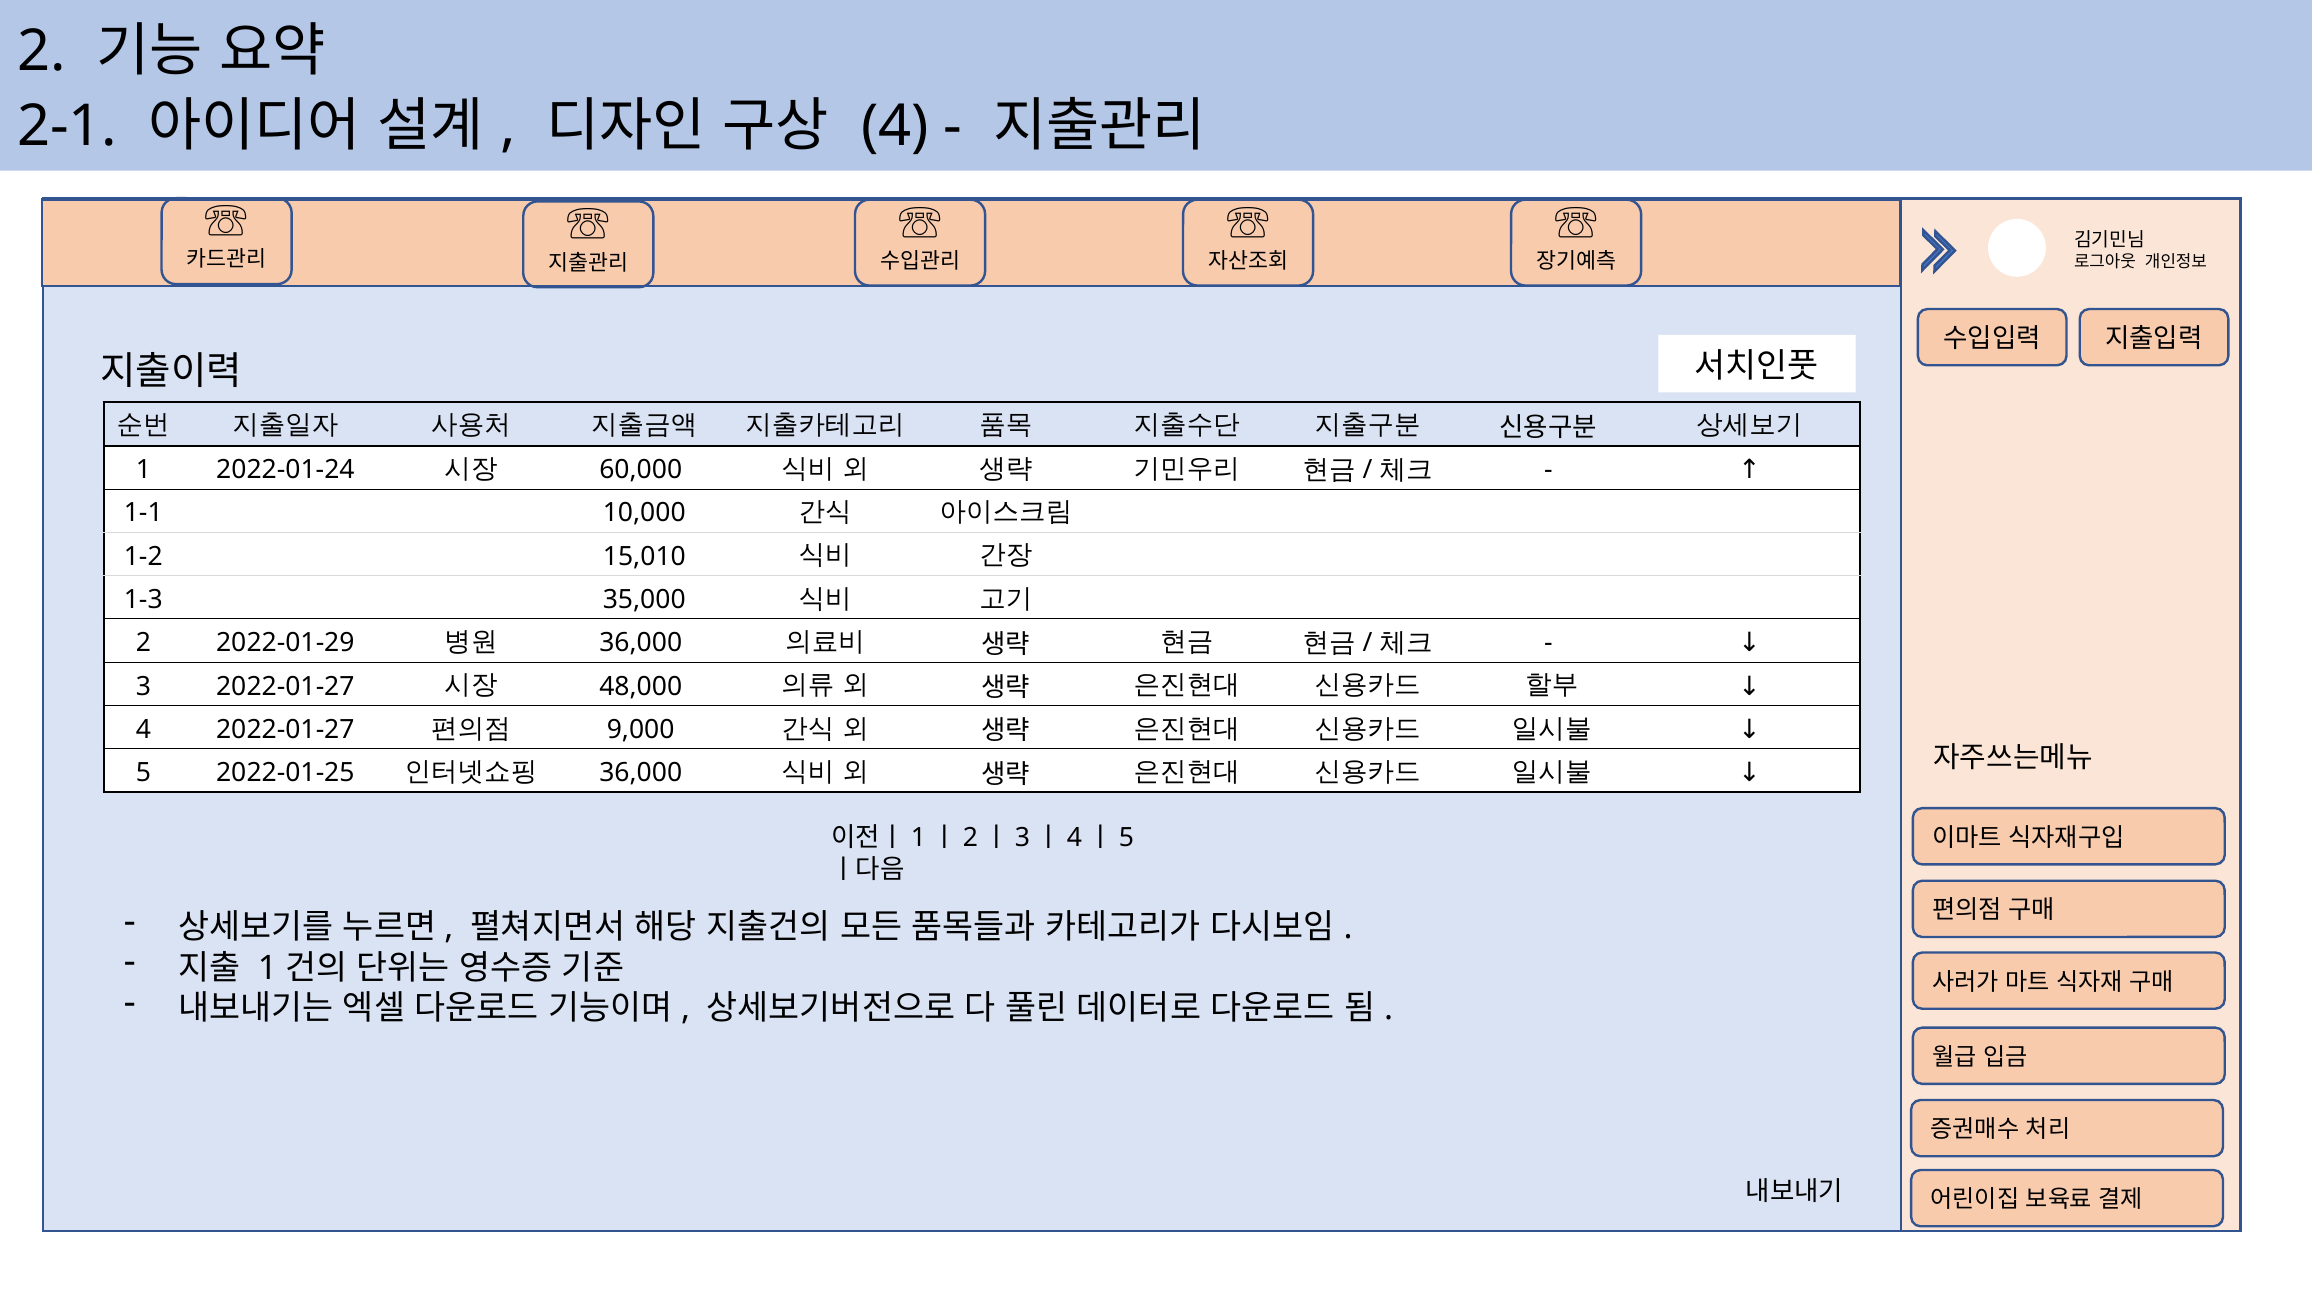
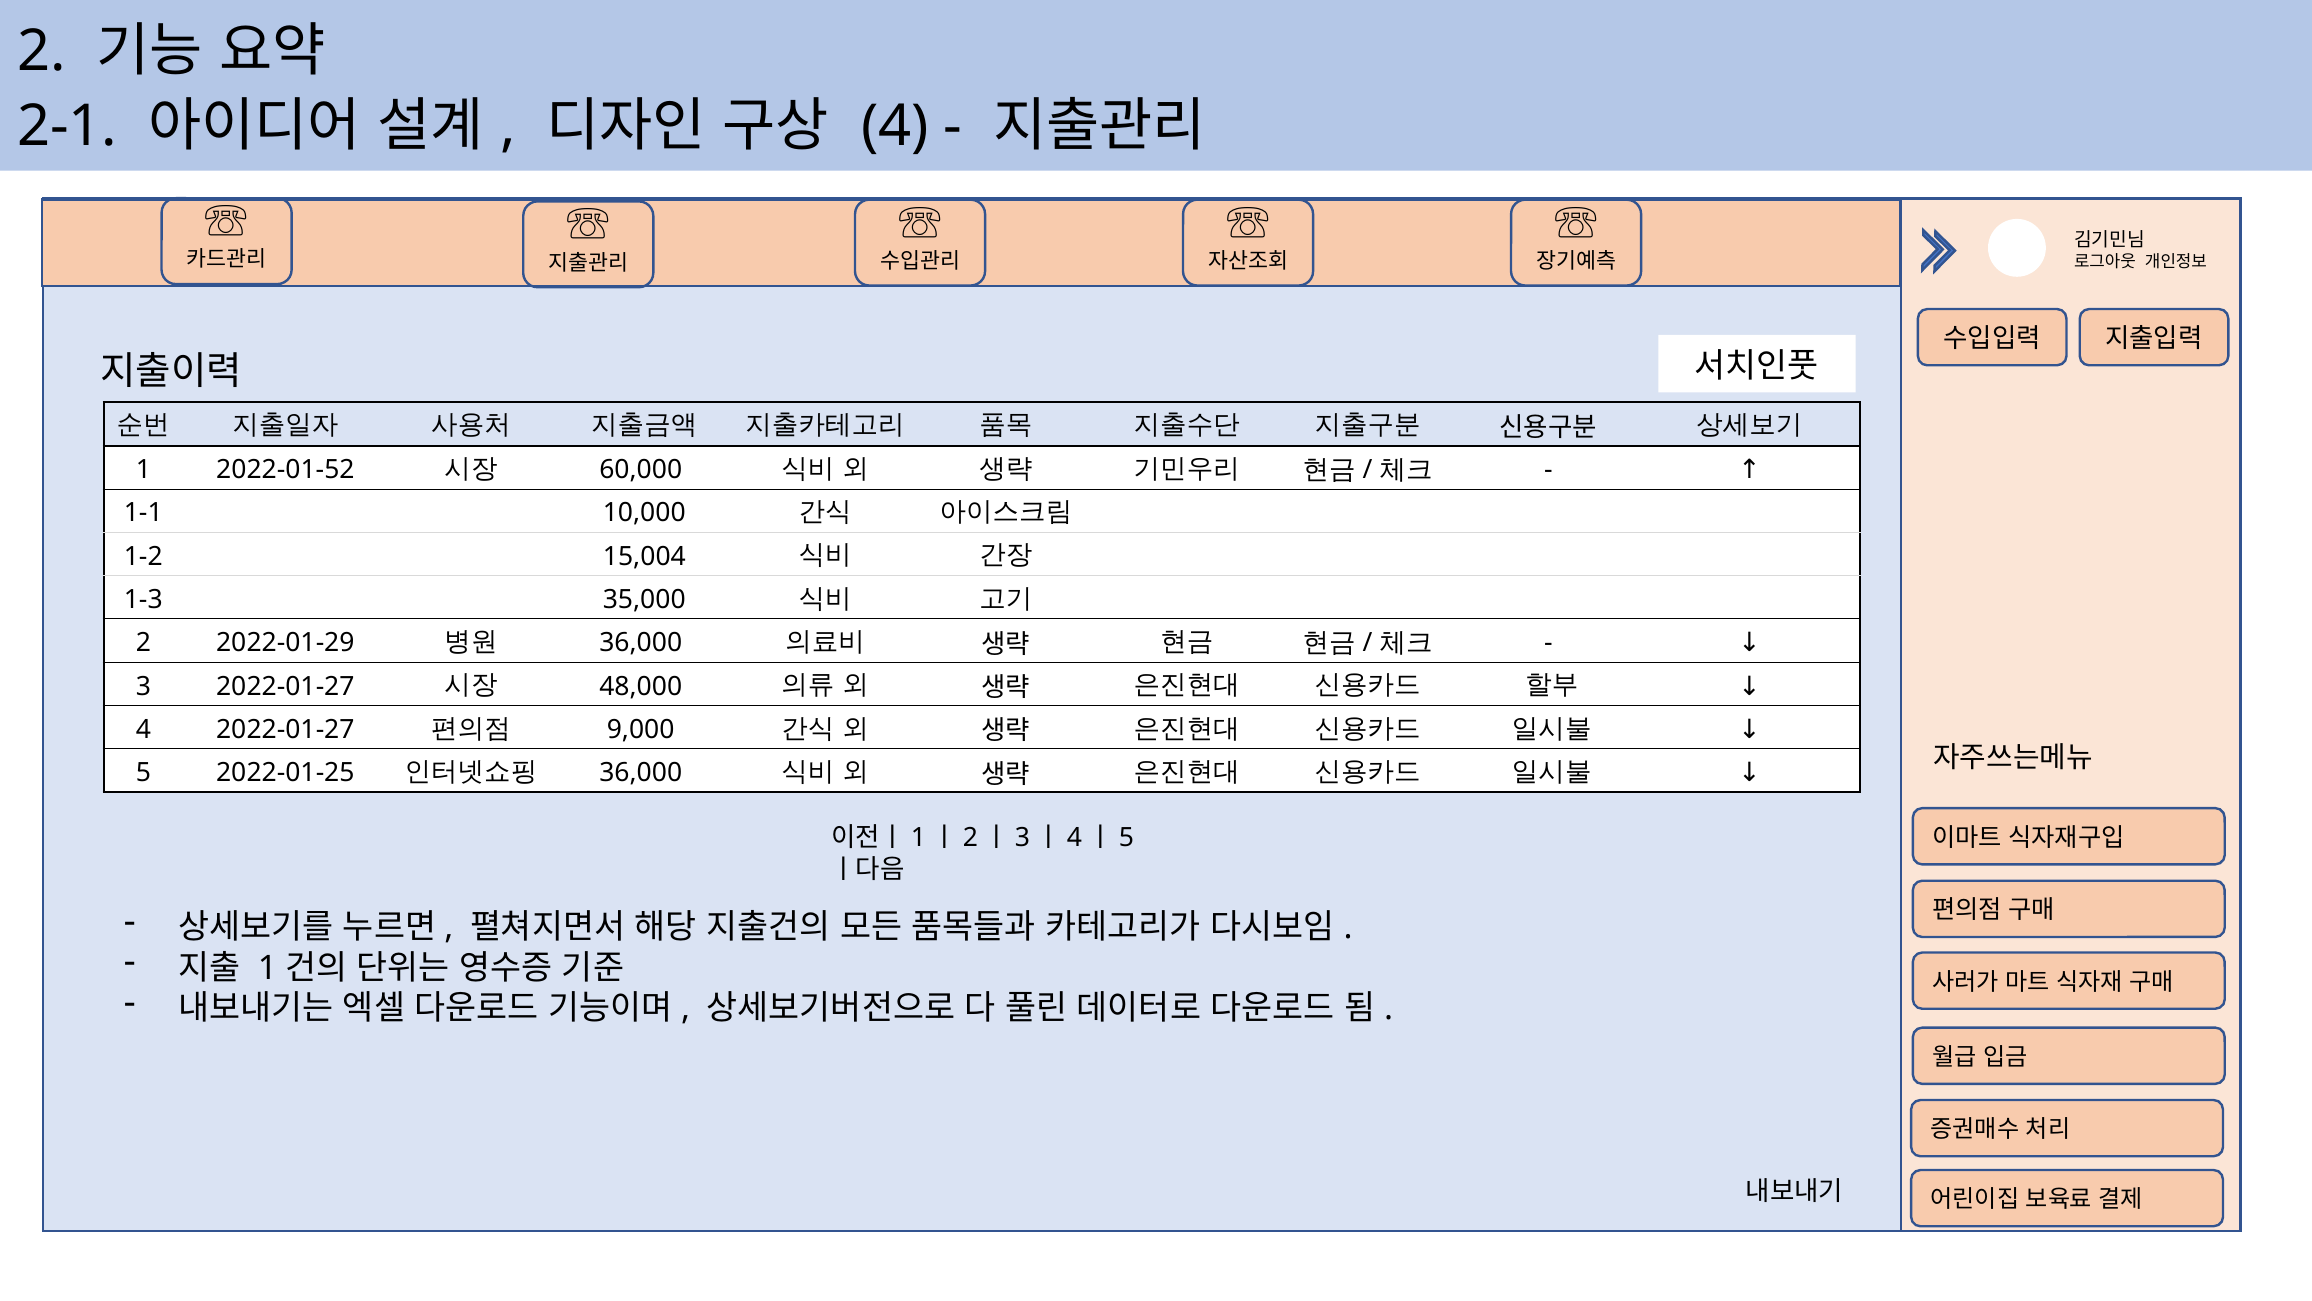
2022-01-24: 2022-01-24 -> 2022-01-52 (285, 470)
15,010: 15,010 -> 15,004 (644, 556)
